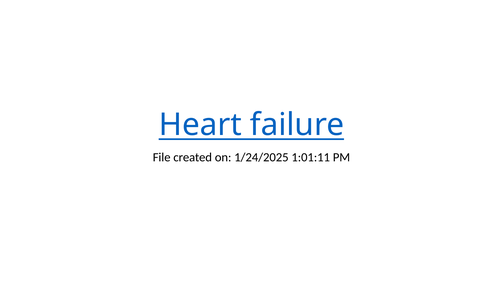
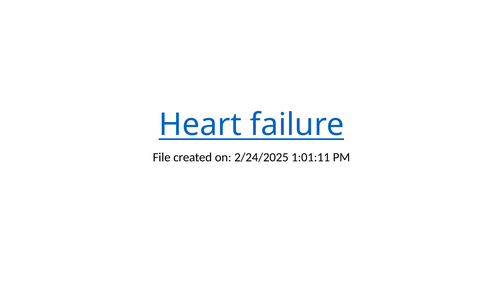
1/24/2025: 1/24/2025 -> 2/24/2025 (261, 157)
